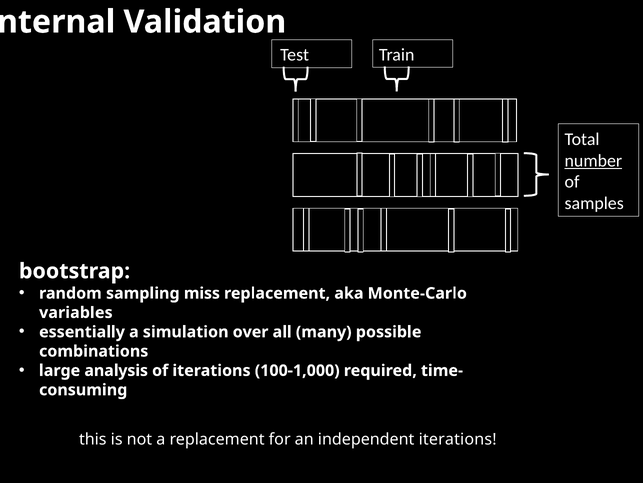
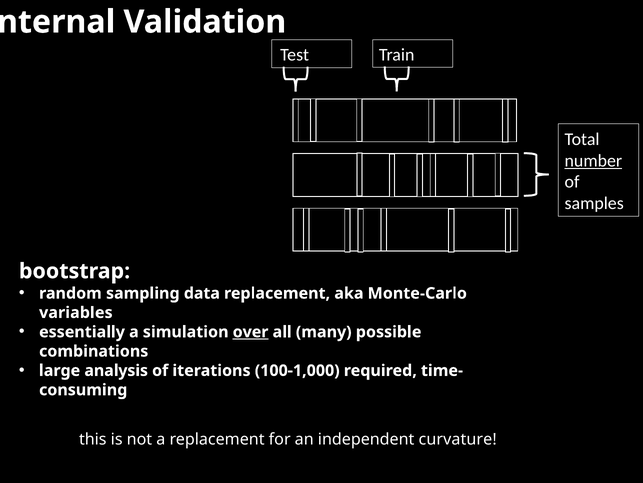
miss: miss -> data (202, 293)
over underline: none -> present (251, 331)
independent iterations: iterations -> curvature (458, 439)
